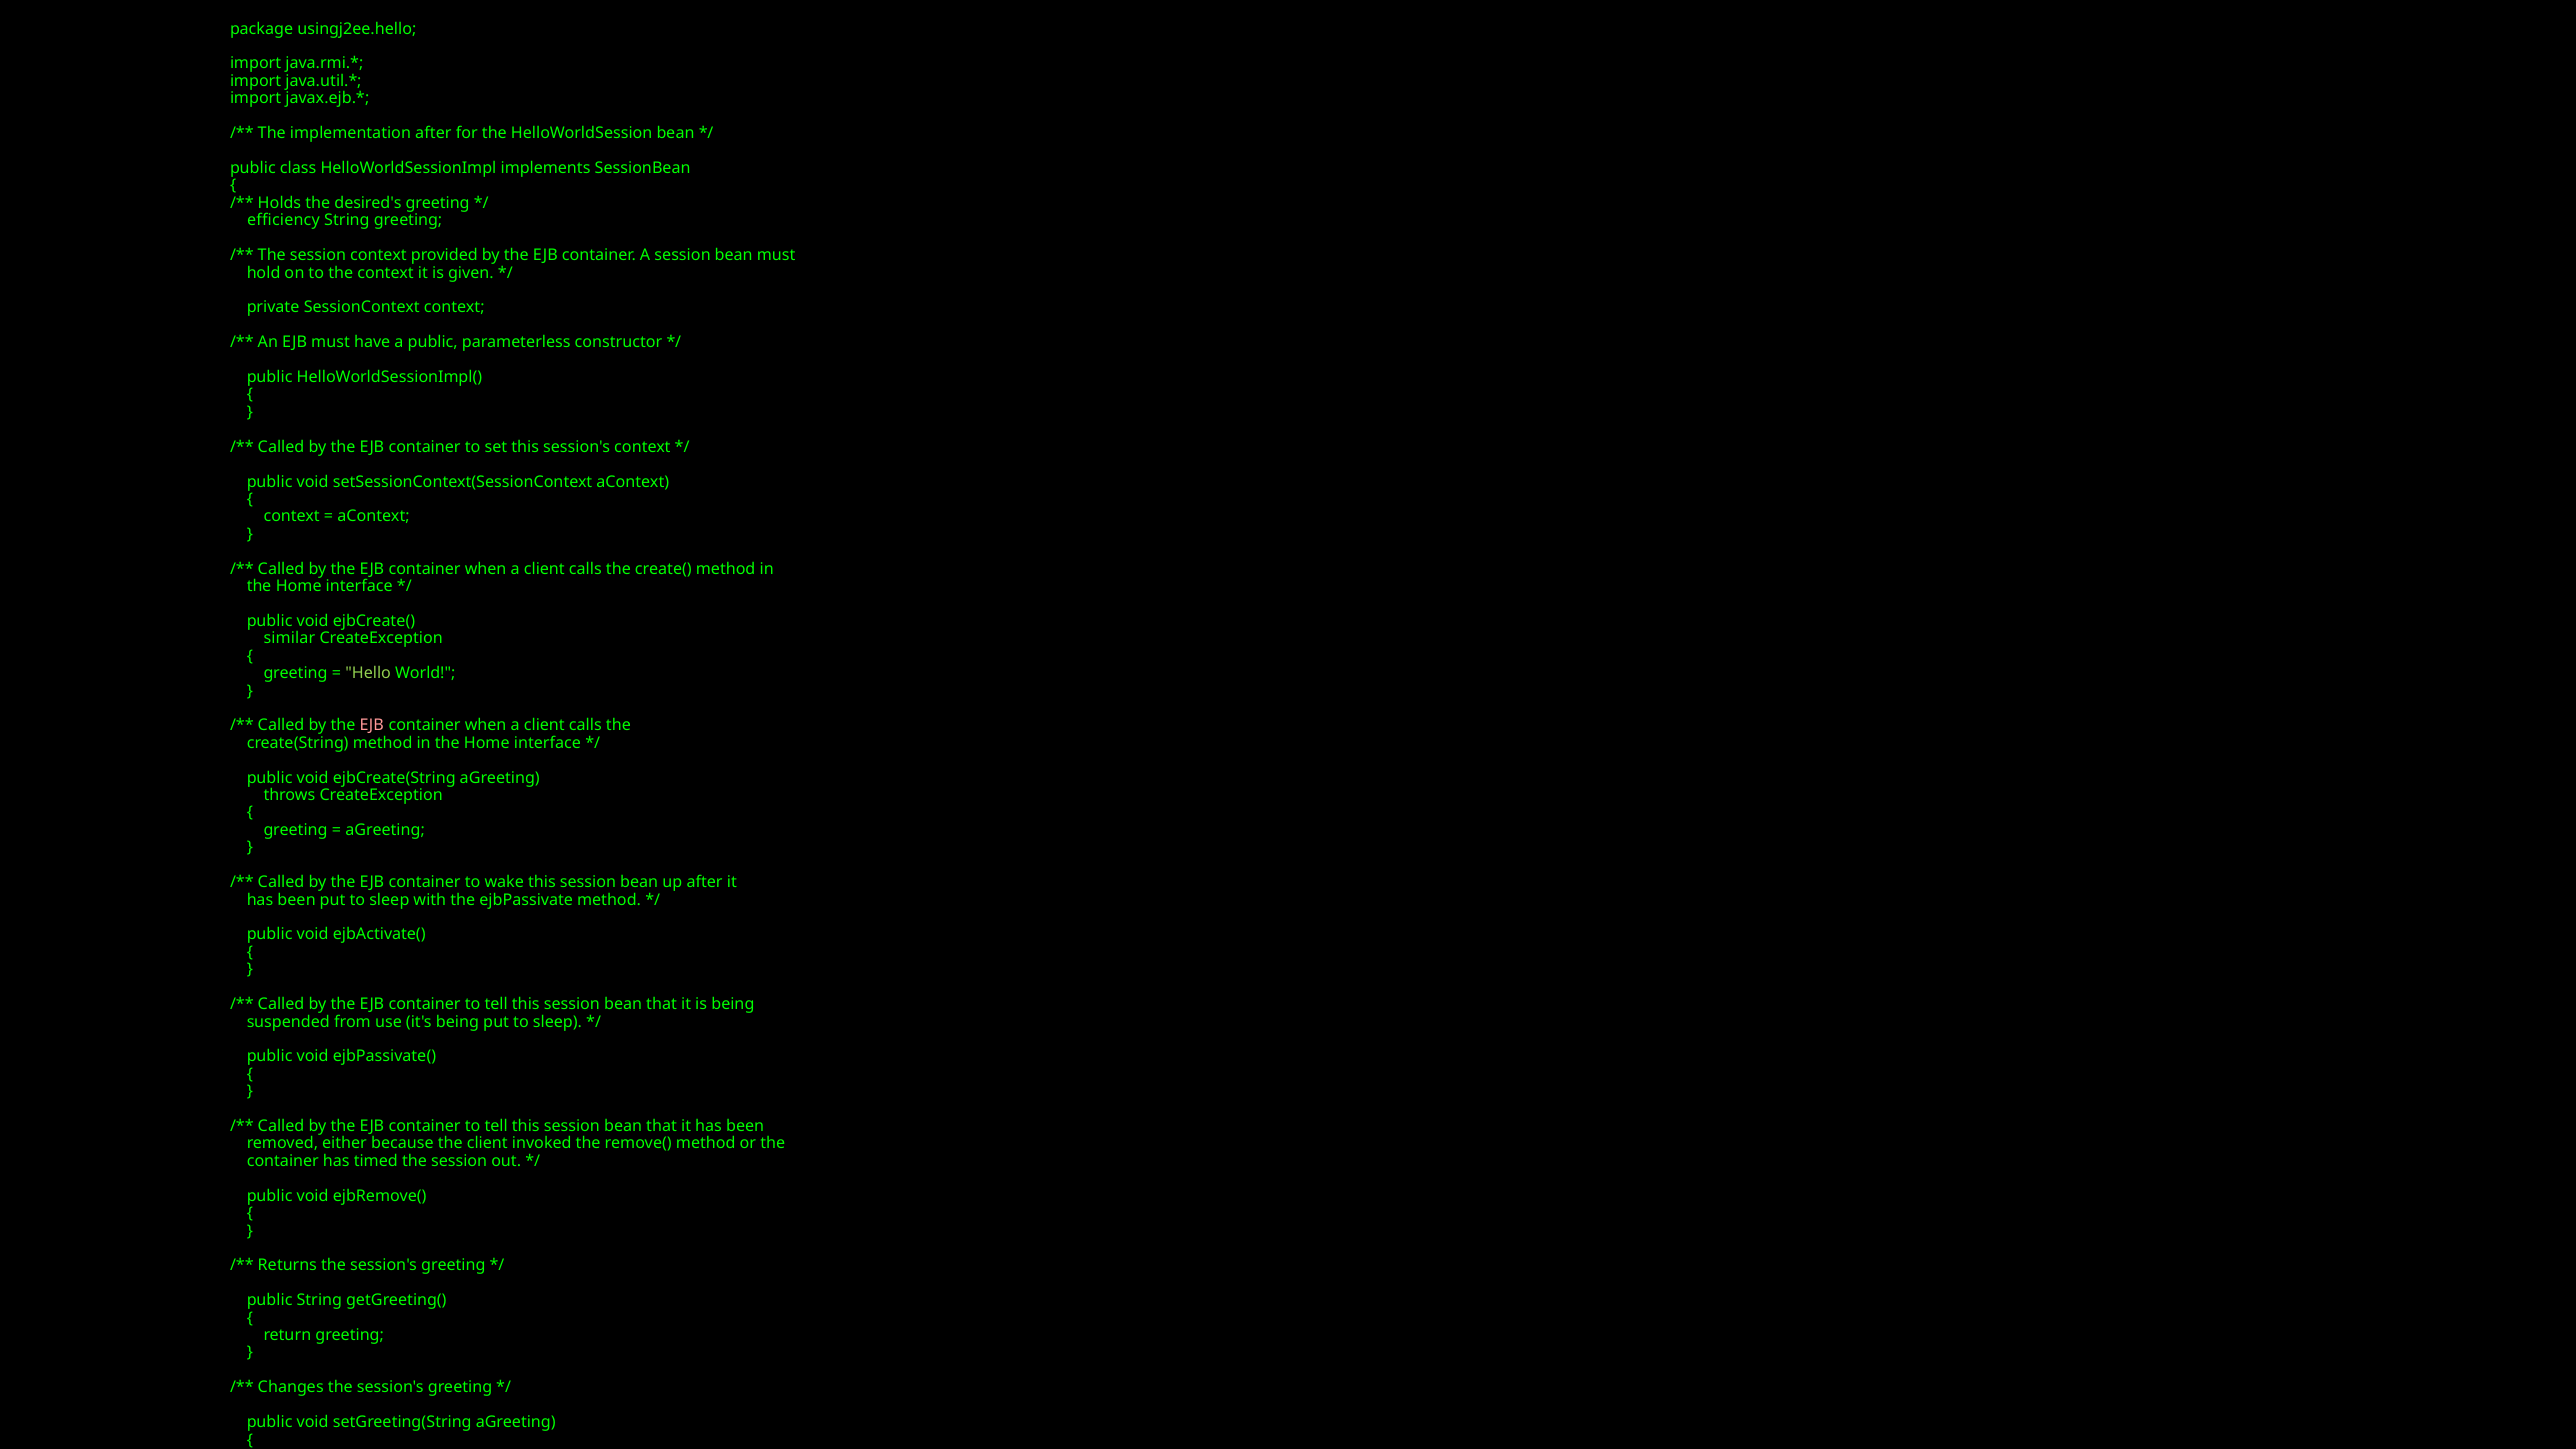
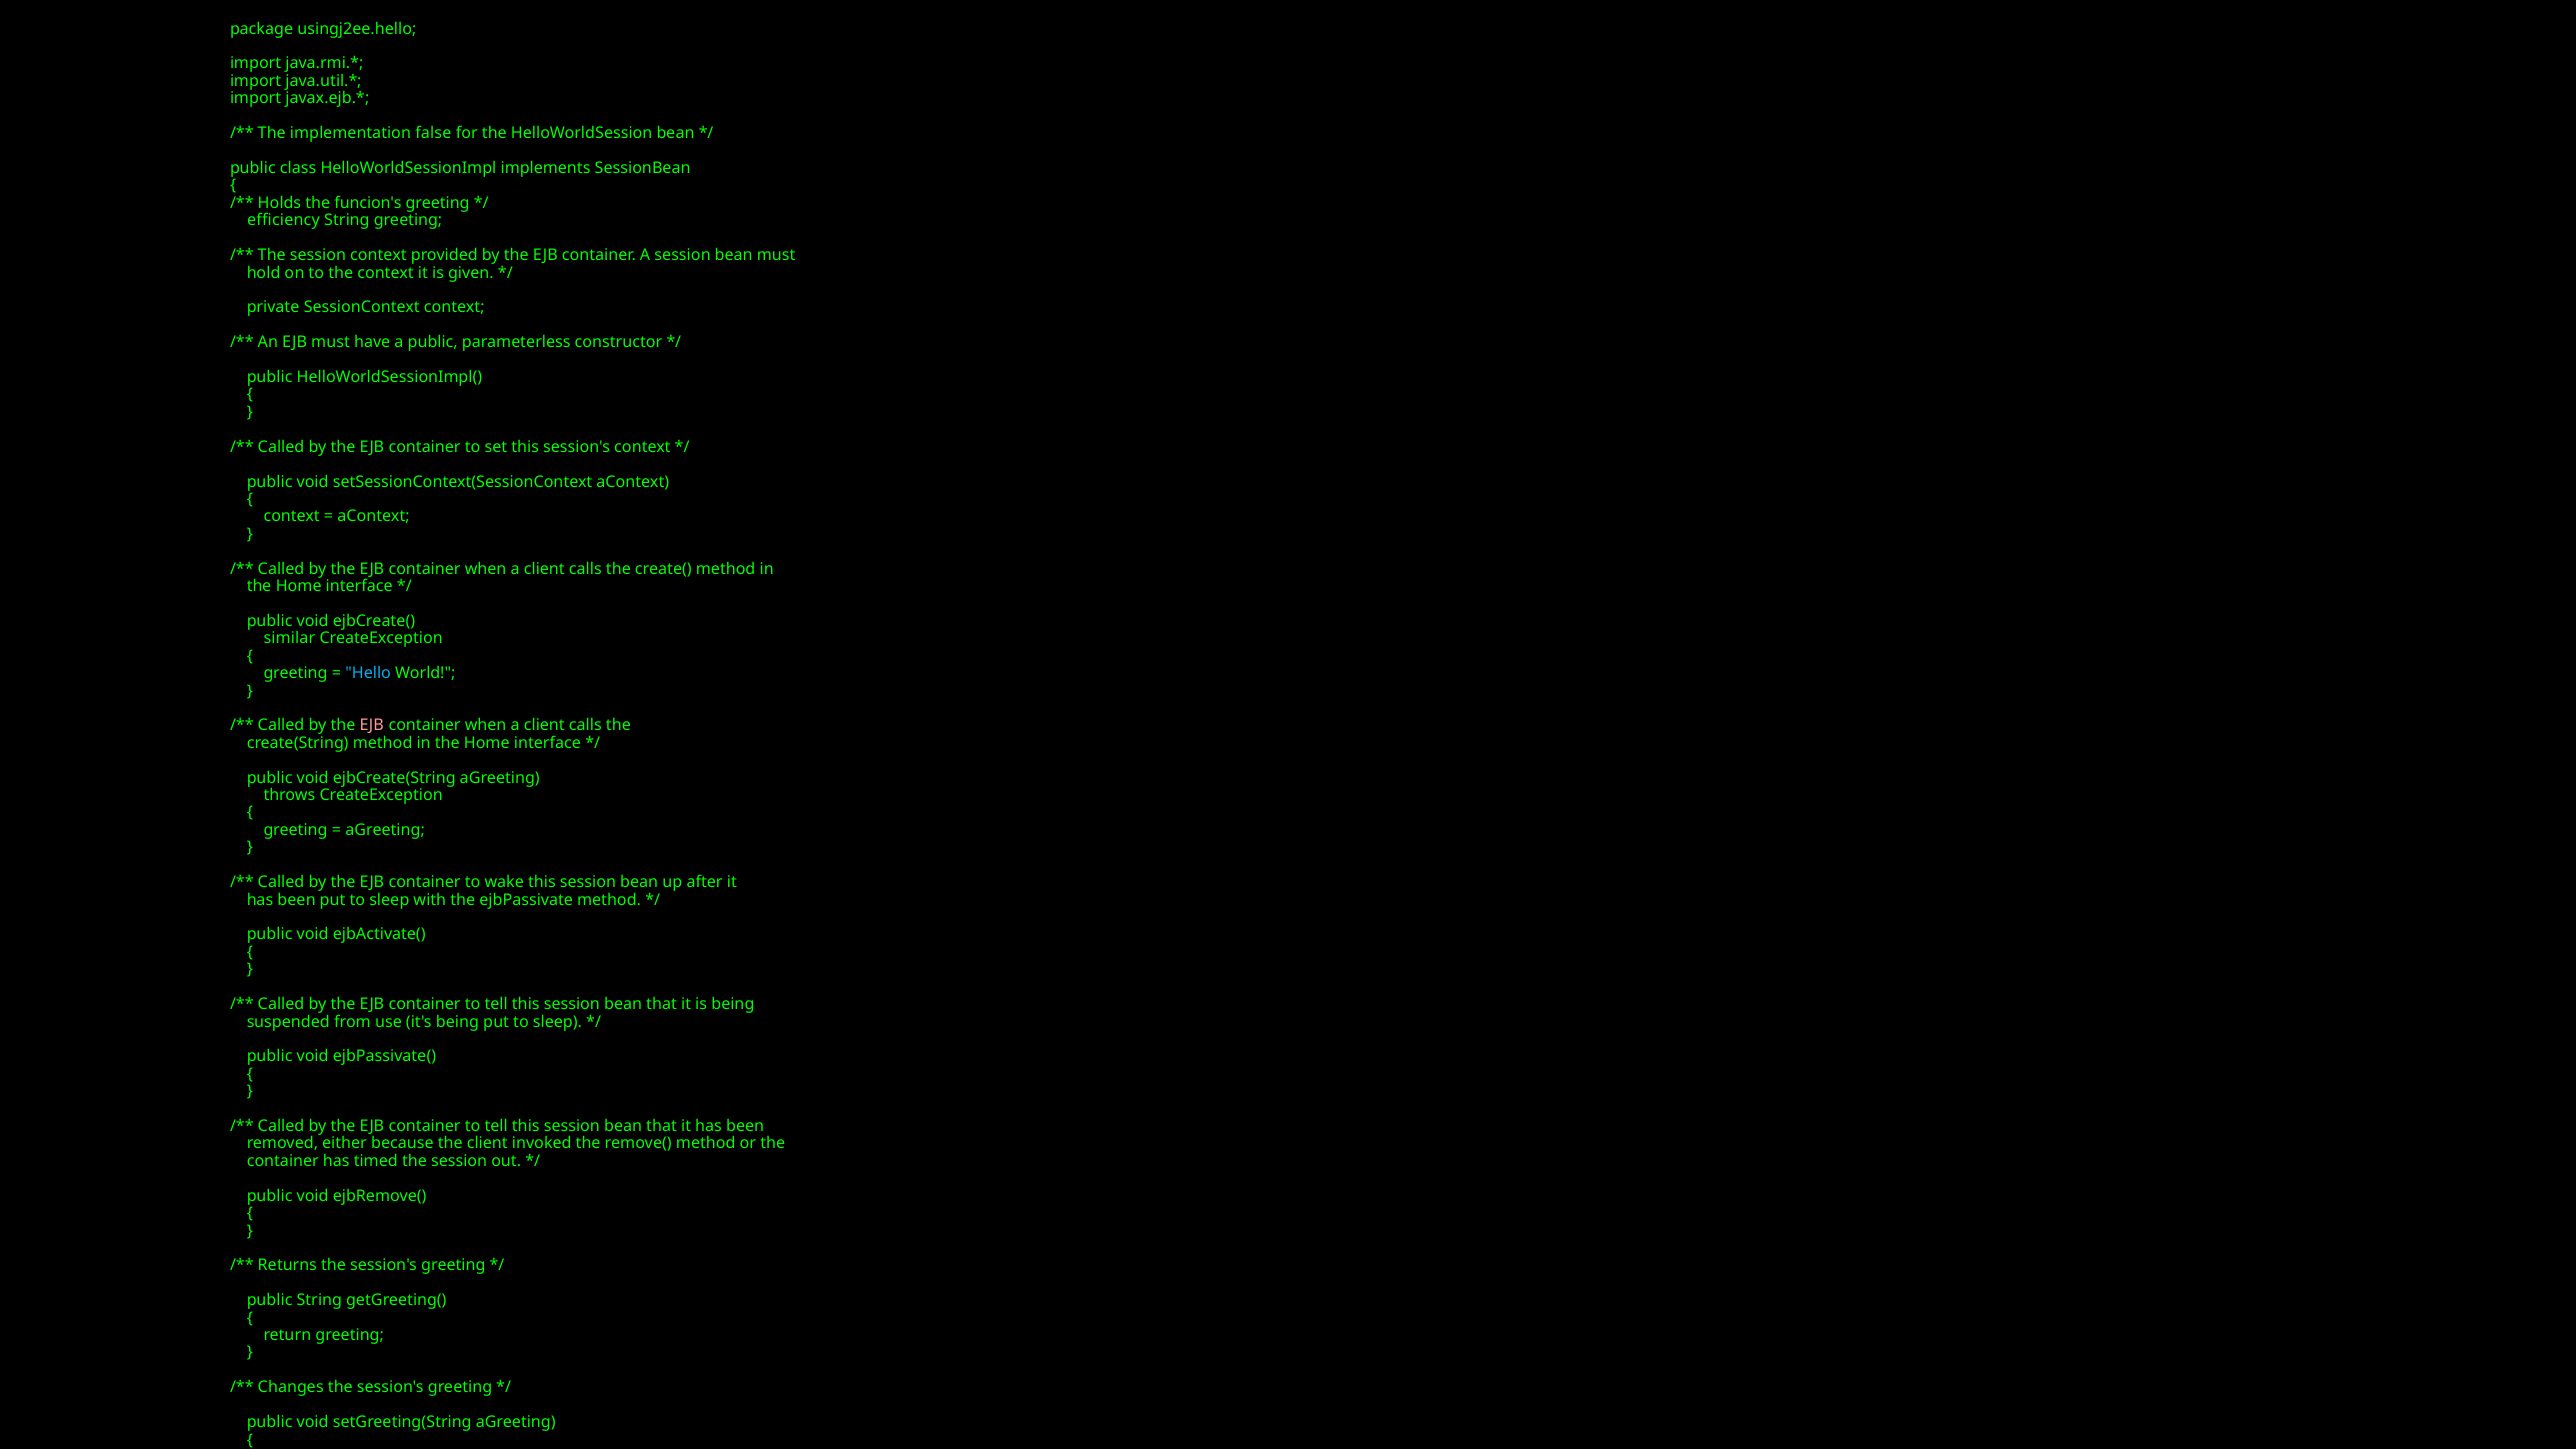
implementation after: after -> false (433, 133)
desired's: desired's -> funcion's (368, 203)
Hello colour: light green -> light blue (368, 673)
